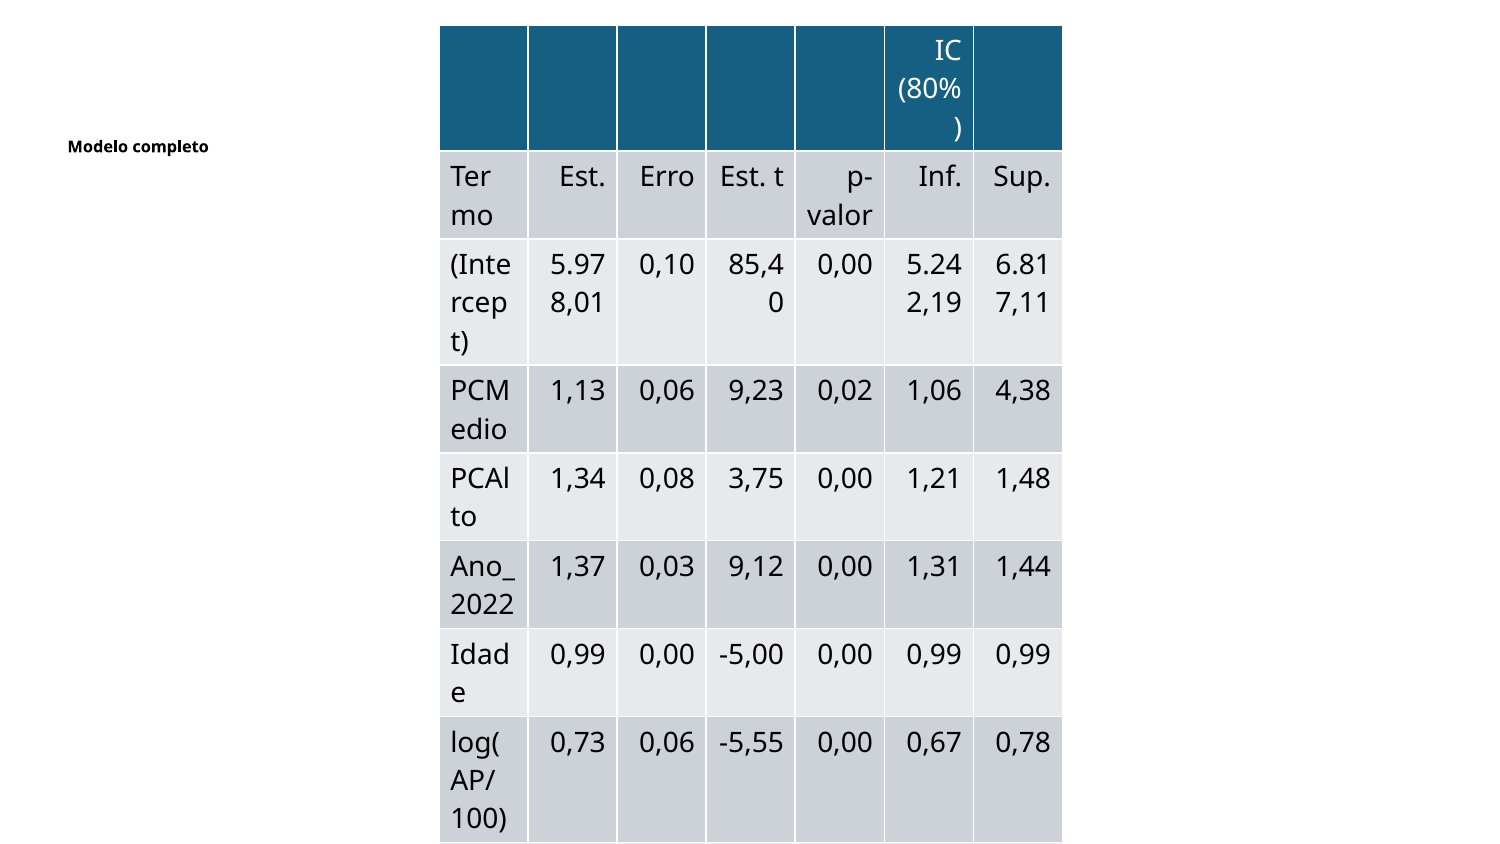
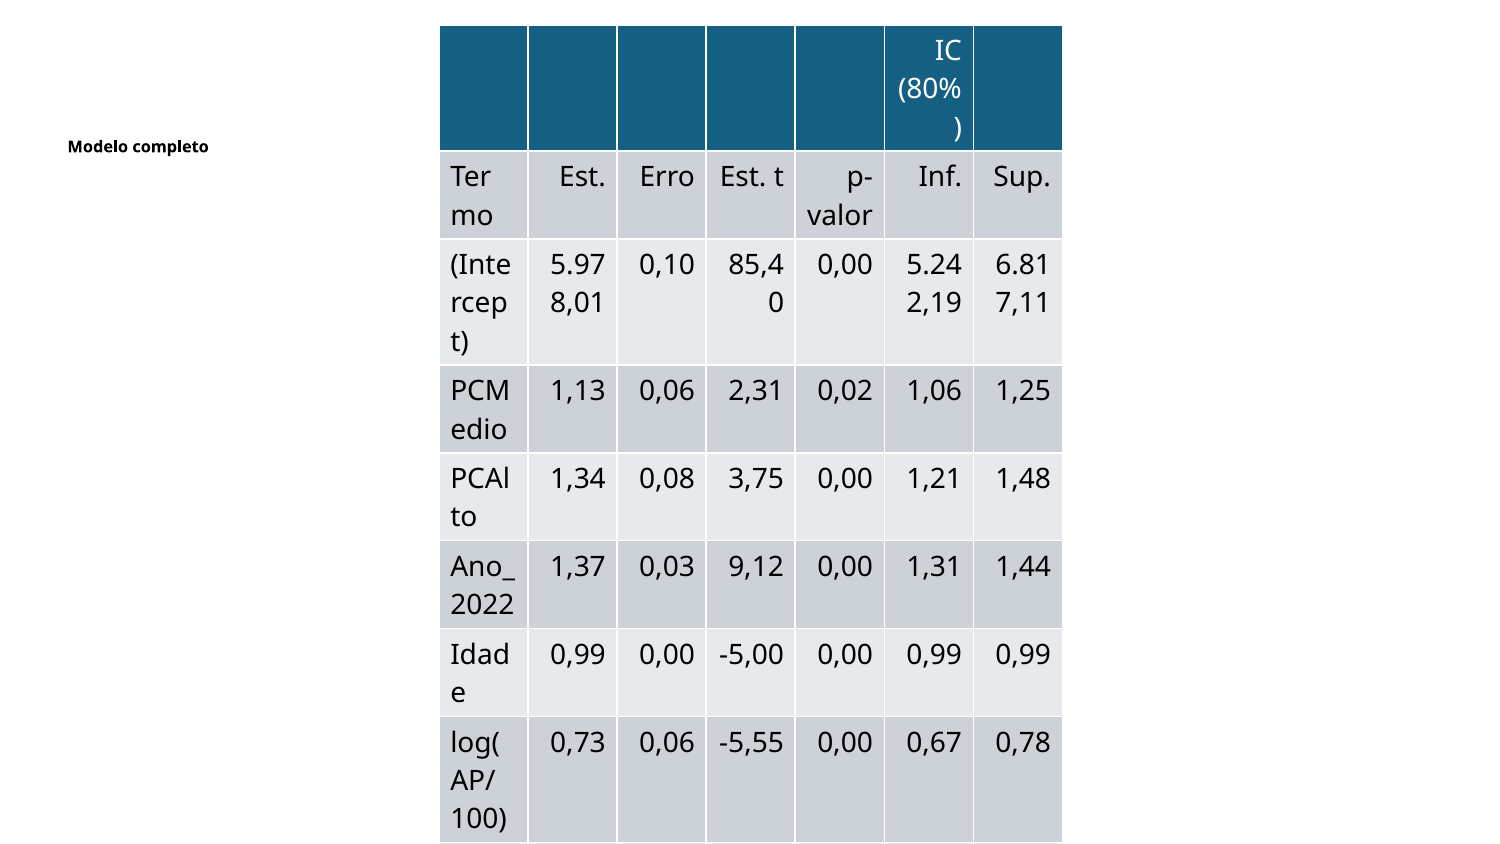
9,23: 9,23 -> 2,31 (756, 391)
4,38: 4,38 -> 1,25 (1023, 391)
